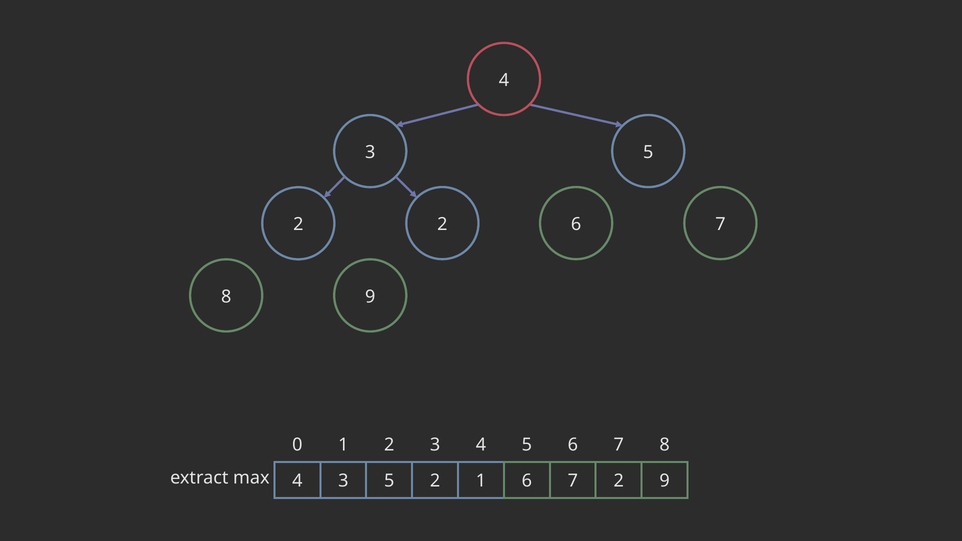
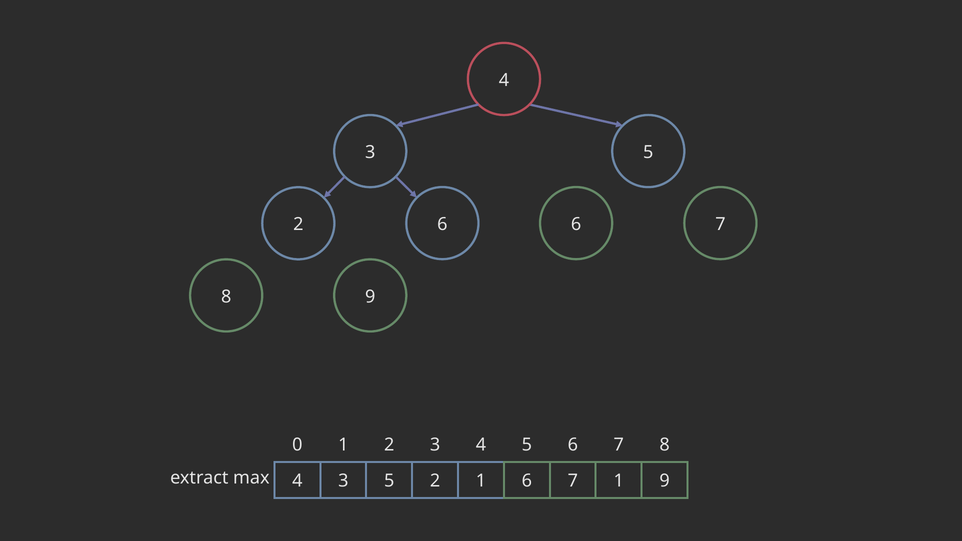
2 2: 2 -> 6 (442, 224)
7 2: 2 -> 1 (619, 481)
